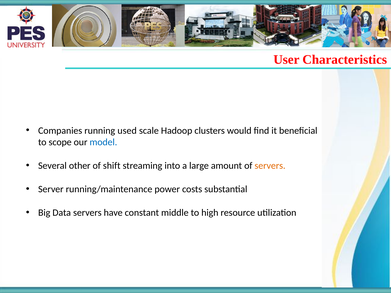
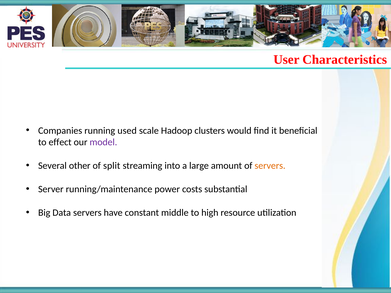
scope: scope -> effect (60, 142)
model colour: blue -> purple (103, 142)
shift: shift -> split (112, 166)
